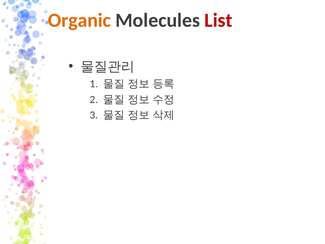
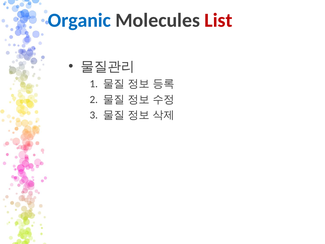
Organic colour: orange -> blue (79, 20)
